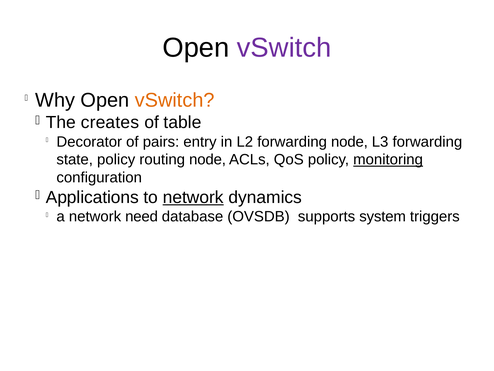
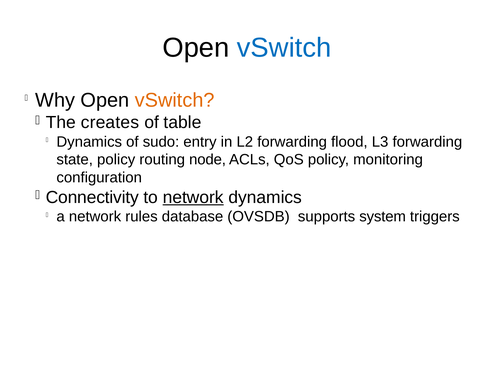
vSwitch colour: purple -> blue (284, 48)
Decorator: Decorator -> Dynamics (89, 142)
pairs: pairs -> sudo (161, 142)
forwarding node: node -> flood (349, 142)
monitoring underline: present -> none (388, 159)
Applications: Applications -> Connectivity (92, 197)
need: need -> rules (141, 216)
